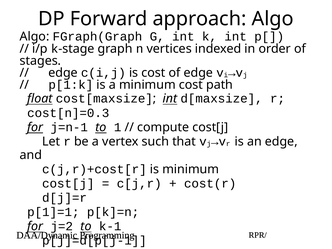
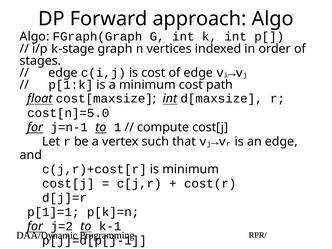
cost[n]=0.3: cost[n]=0.3 -> cost[n]=5.0 (68, 113)
